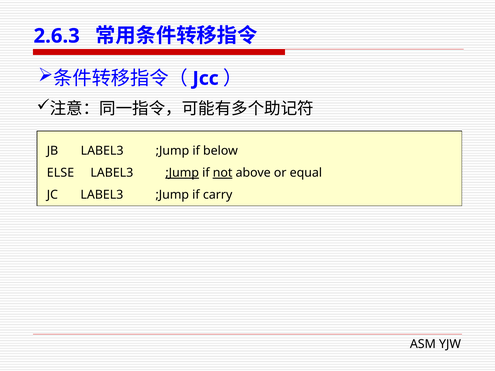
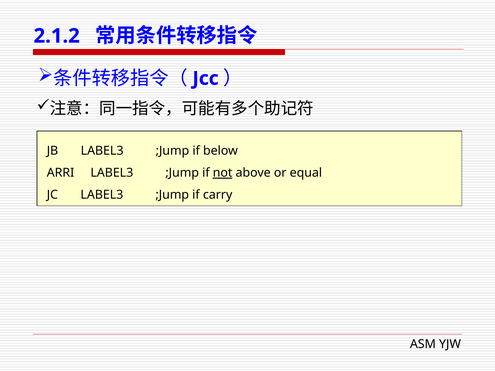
2.6.3: 2.6.3 -> 2.1.2 (57, 36)
ELSE: ELSE -> ARRI (61, 173)
;Jump underline: present -> none (182, 173)
